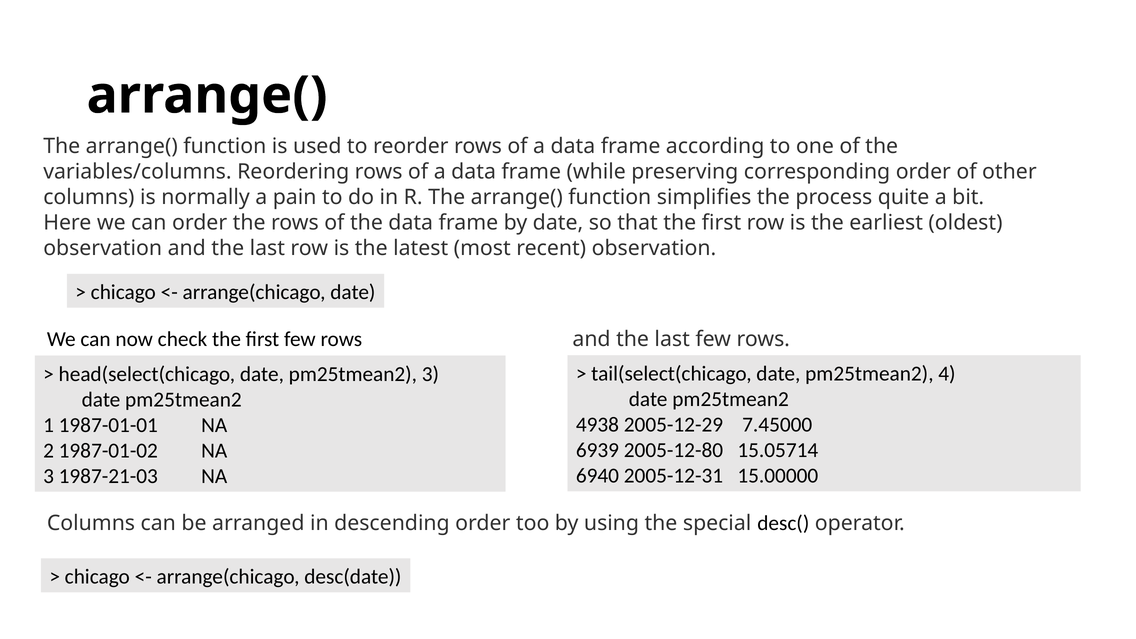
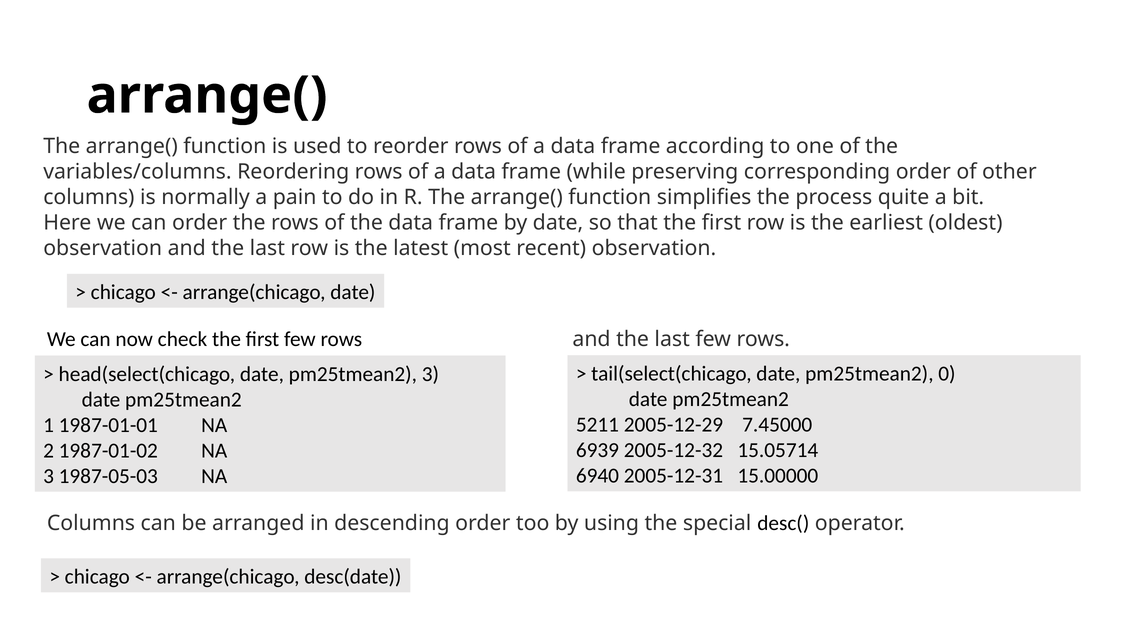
4: 4 -> 0 (947, 374)
4938: 4938 -> 5211 (597, 425)
2005-12-80: 2005-12-80 -> 2005-12-32 (673, 450)
1987-21-03: 1987-21-03 -> 1987-05-03 (108, 476)
